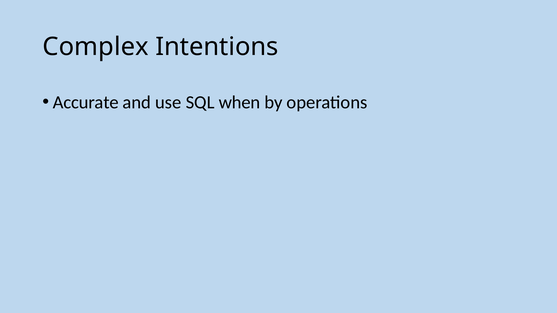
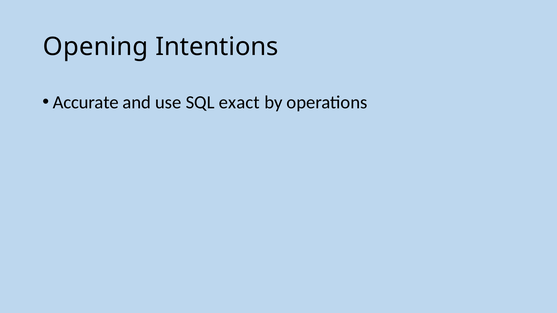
Complex: Complex -> Opening (96, 47)
when: when -> exact (239, 102)
